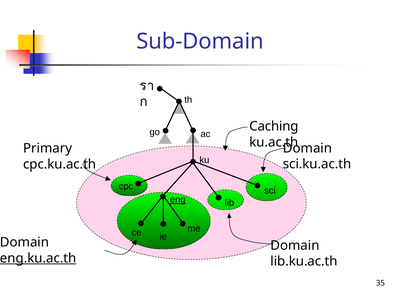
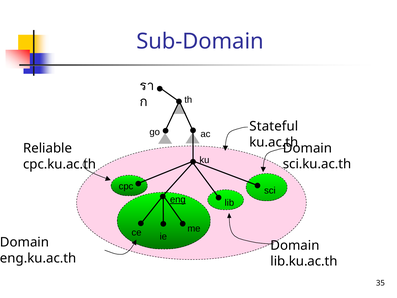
Caching: Caching -> Stateful (274, 126)
Primary: Primary -> Reliable (48, 148)
eng.ku.ac.th underline: present -> none (38, 258)
